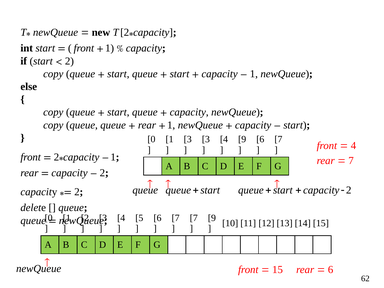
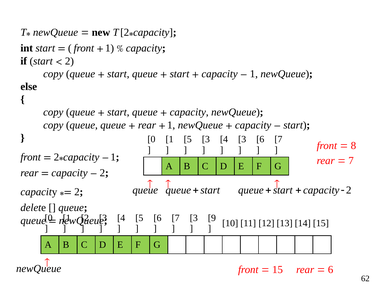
3: 3 -> 5 (188, 139)
9: 9 -> 3 (242, 139)
4: 4 -> 8 (353, 146)
7: 7 -> 3 (194, 218)
